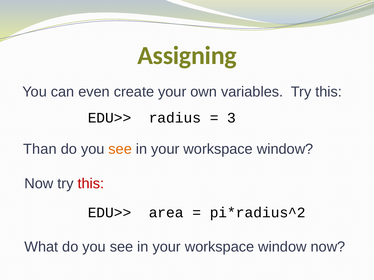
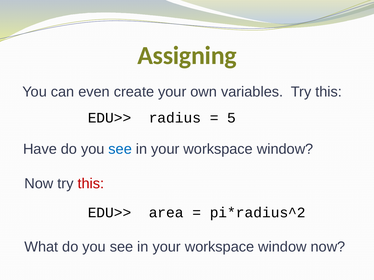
3: 3 -> 5 (232, 118)
Than: Than -> Have (40, 149)
see colour: orange -> blue (120, 149)
